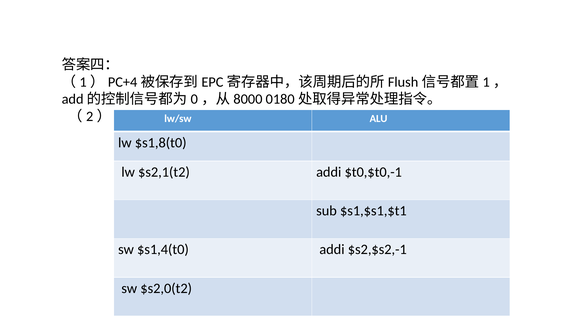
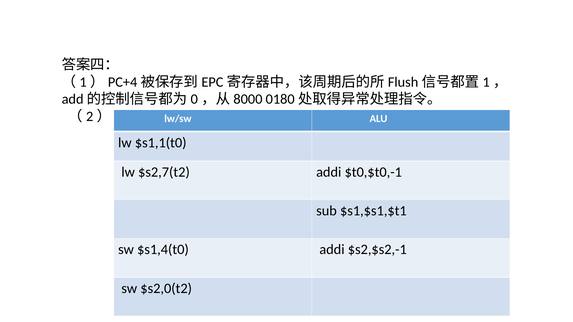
$s1,8(t0: $s1,8(t0 -> $s1,1(t0 (161, 143)
$s2,1(t2: $s2,1(t2 -> $s2,7(t2 (164, 172)
